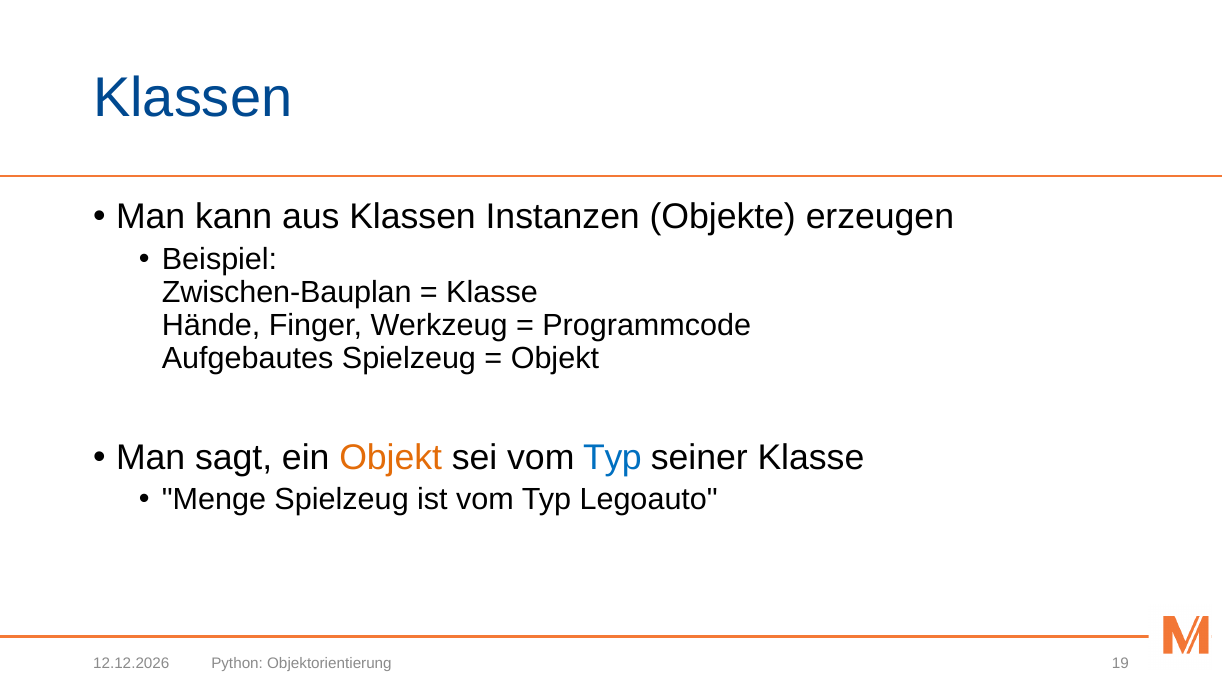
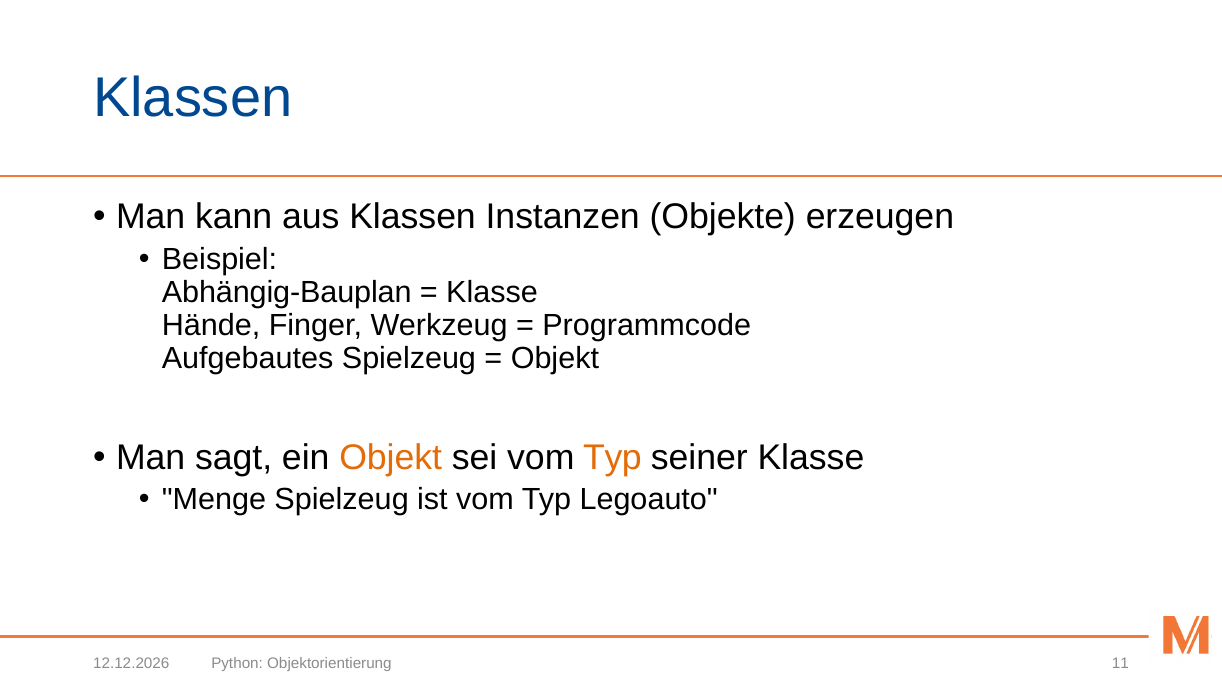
Zwischen-Bauplan: Zwischen-Bauplan -> Abhängig-Bauplan (287, 292)
Typ colour: blue -> orange (612, 458)
19: 19 -> 11 (1120, 664)
